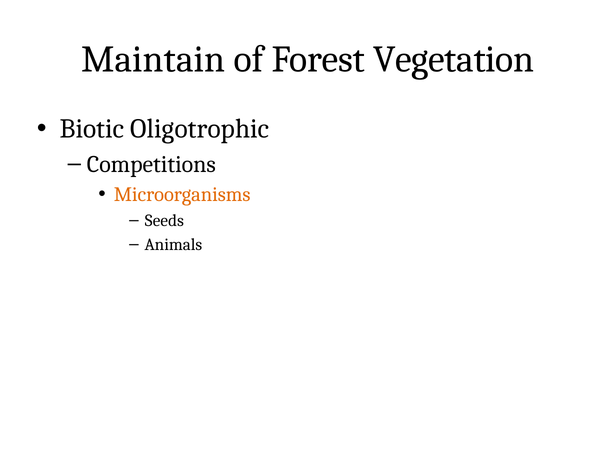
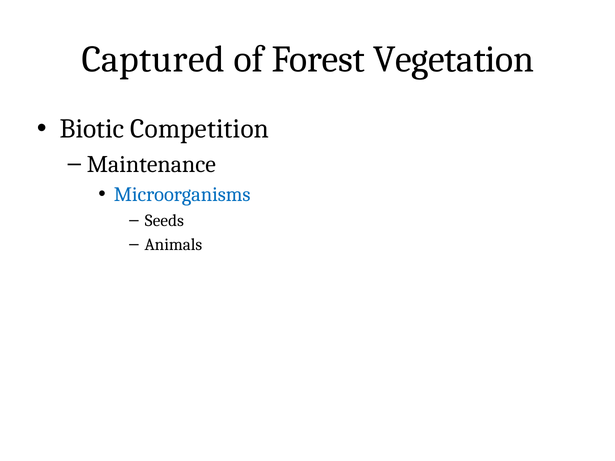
Maintain: Maintain -> Captured (153, 60)
Oligotrophic: Oligotrophic -> Competition (200, 129)
Competitions: Competitions -> Maintenance (151, 164)
Microorganisms colour: orange -> blue (182, 195)
